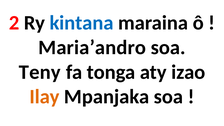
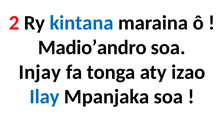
Maria’andro: Maria’andro -> Madio’andro (92, 47)
Teny: Teny -> Injay (40, 72)
Ilay colour: orange -> blue (44, 97)
